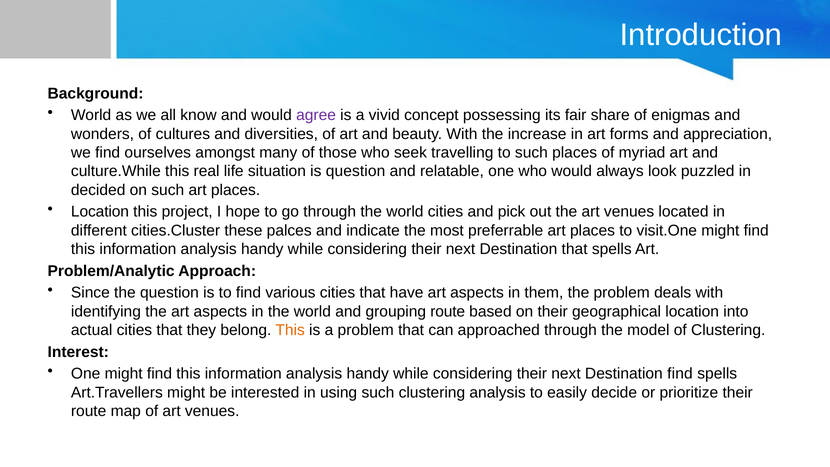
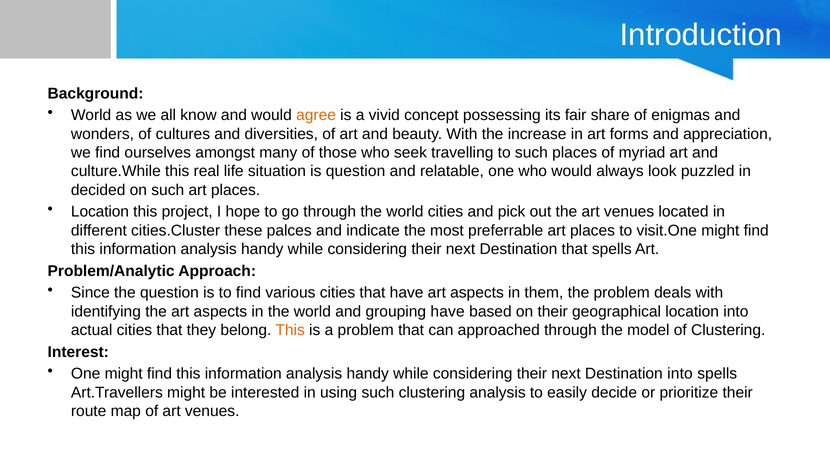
agree colour: purple -> orange (316, 115)
grouping route: route -> have (448, 311)
Destination find: find -> into (680, 374)
